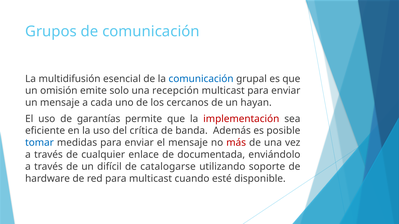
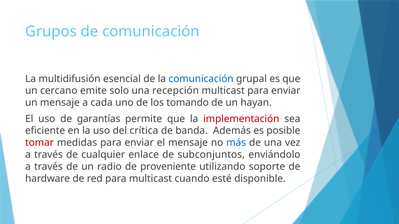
omisión: omisión -> cercano (59, 91)
cercanos: cercanos -> tomando (188, 103)
tomar colour: blue -> red (39, 143)
más colour: red -> blue (236, 143)
documentada: documentada -> subconjuntos (211, 155)
difícil: difícil -> radio (109, 167)
catalogarse: catalogarse -> proveniente (168, 167)
